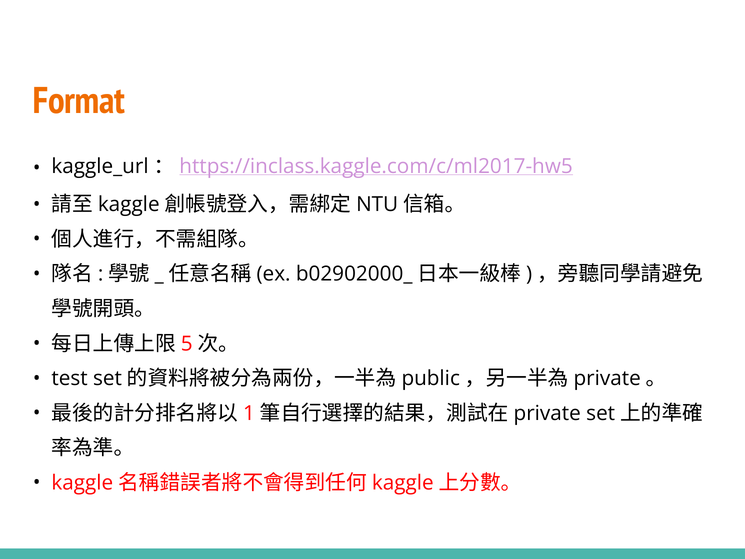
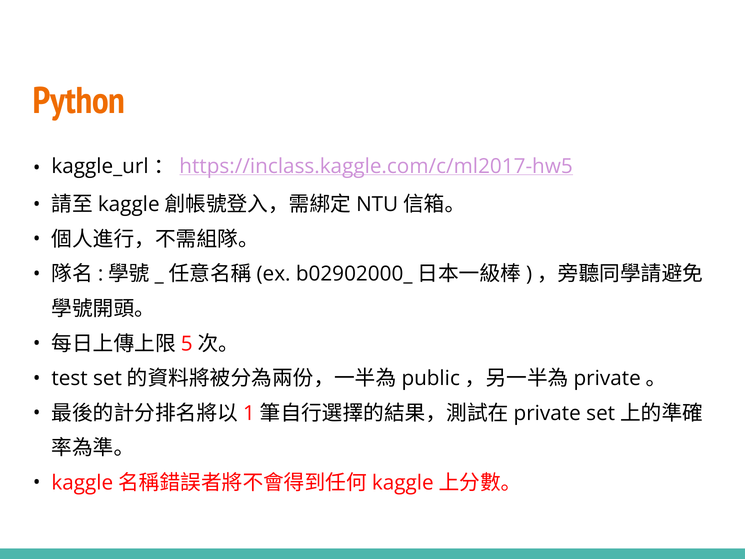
Format: Format -> Python (79, 101)
